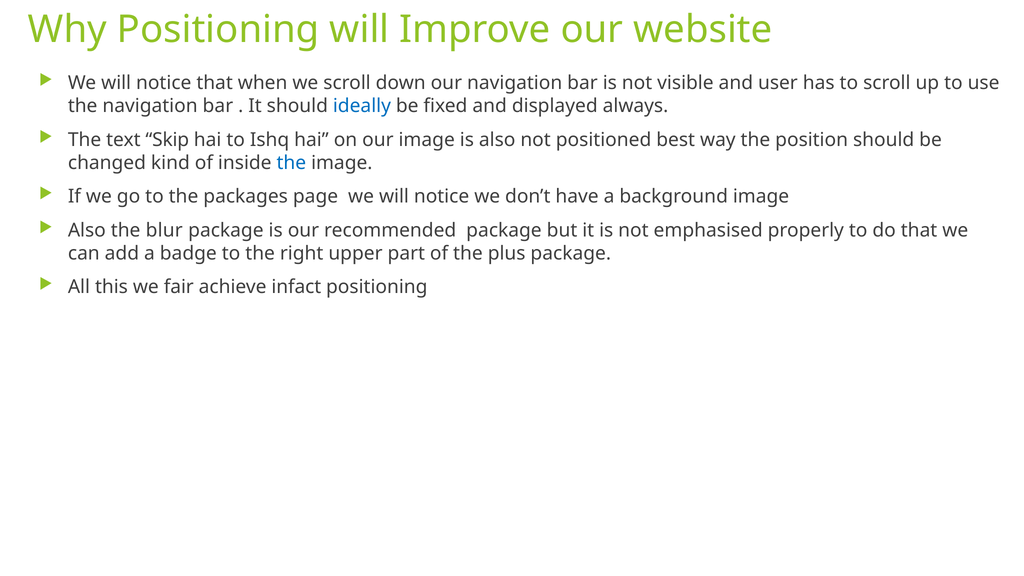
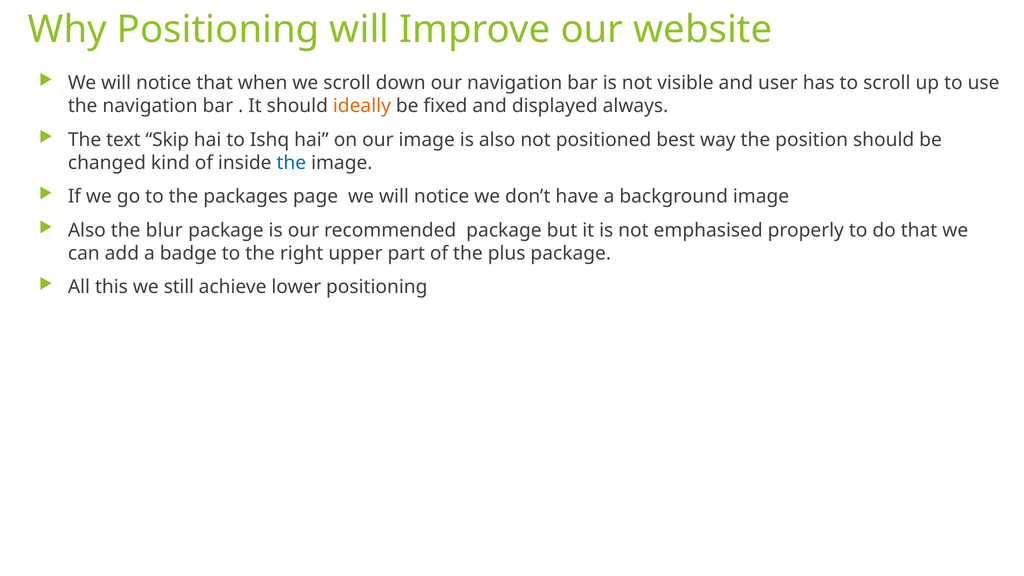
ideally colour: blue -> orange (362, 106)
fair: fair -> still (179, 287)
infact: infact -> lower (296, 287)
